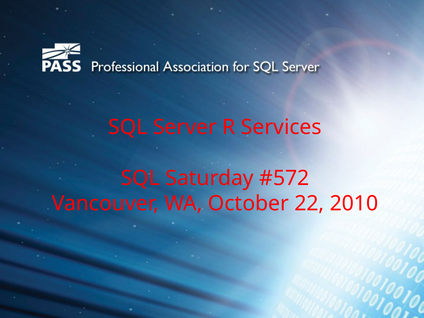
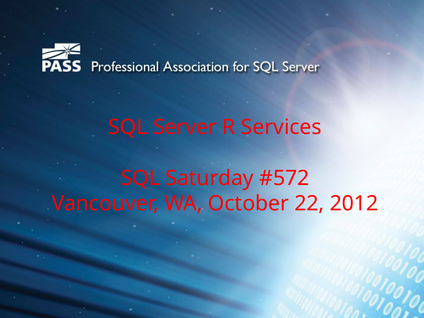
2010: 2010 -> 2012 (354, 204)
